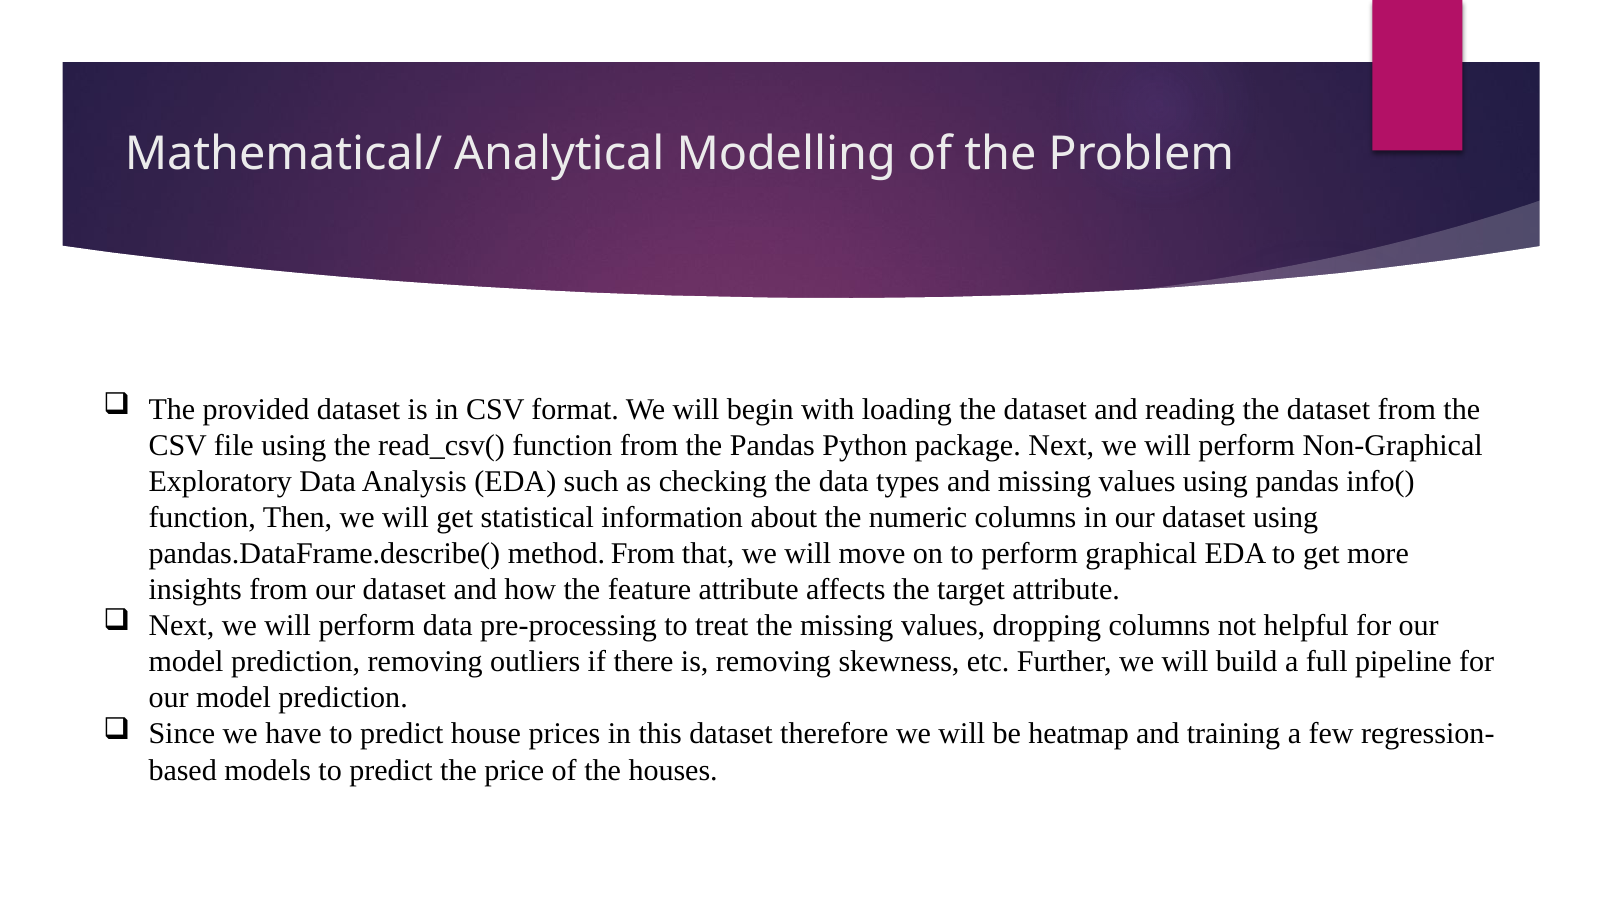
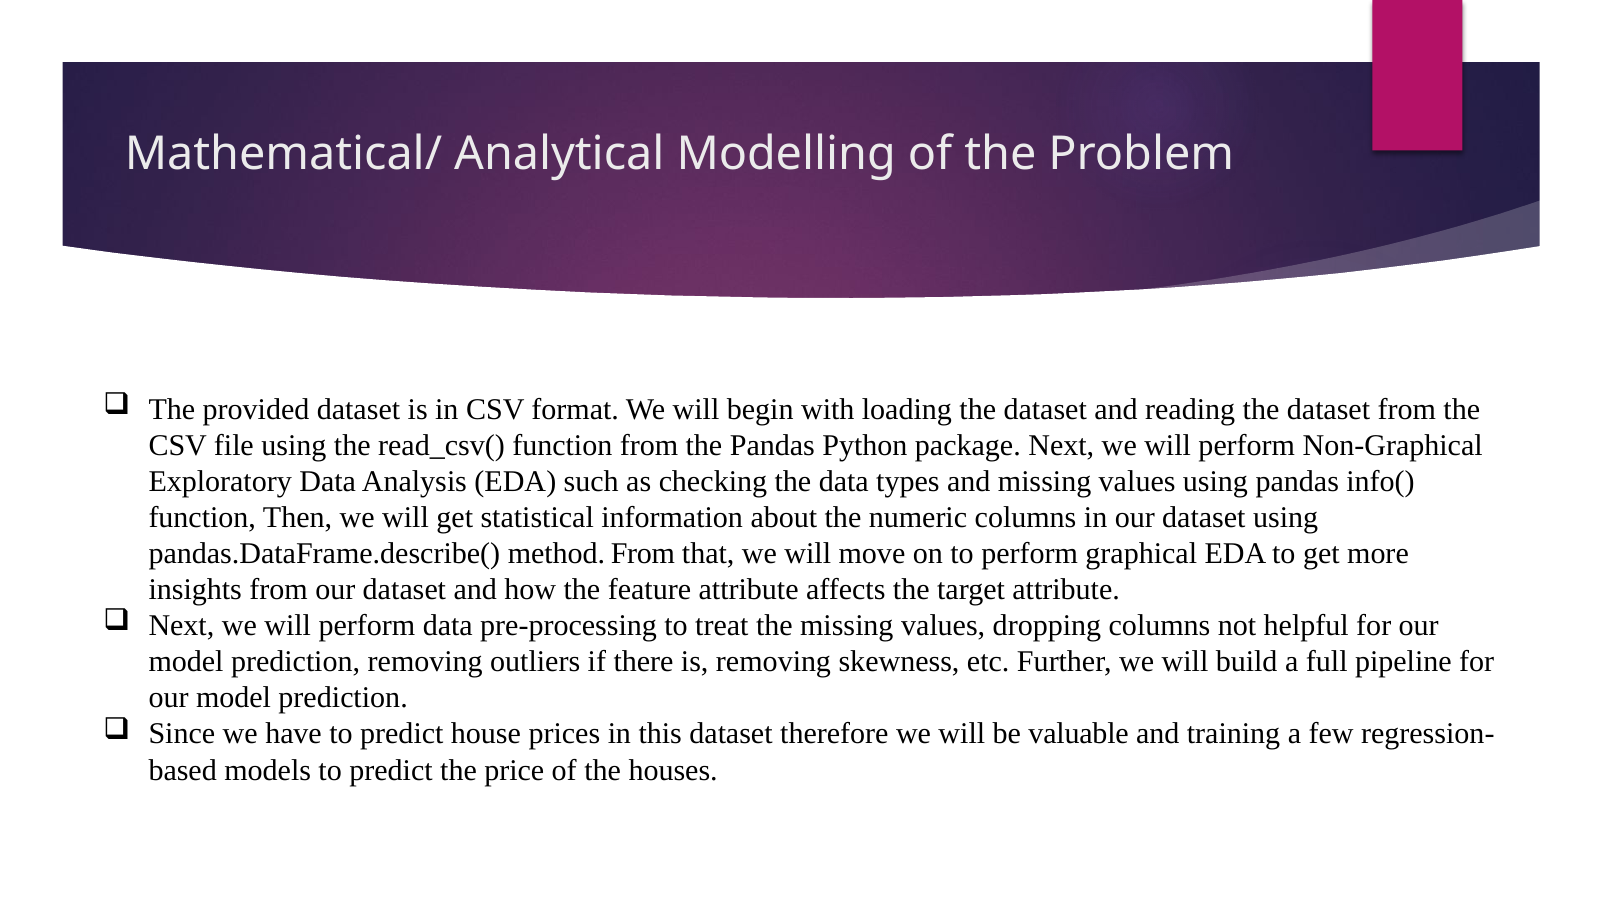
heatmap: heatmap -> valuable (1079, 734)
